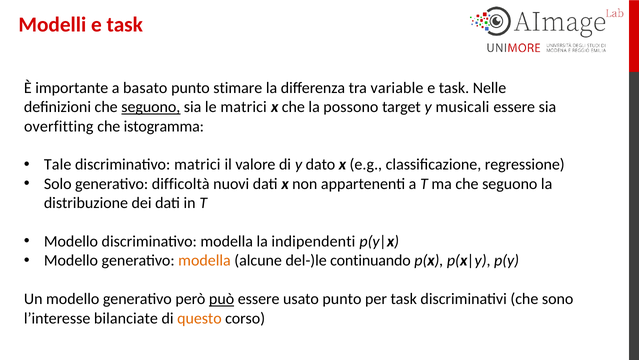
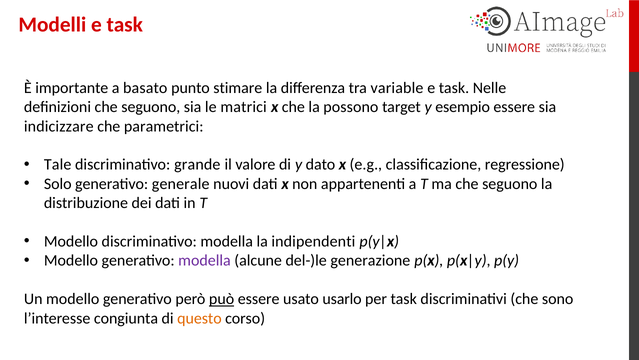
seguono underline: present -> none (151, 107)
musicali: musicali -> esempio (463, 107)
overfitting: overfitting -> indicizzare (59, 126)
istogramma: istogramma -> parametrici (164, 126)
discriminativo matrici: matrici -> grande (197, 164)
difficoltà: difficoltà -> generale (181, 184)
modella colour: orange -> purple (205, 260)
continuando: continuando -> generazione (370, 260)
usato punto: punto -> usarlo (342, 299)
bilanciate: bilanciate -> congiunta (126, 318)
